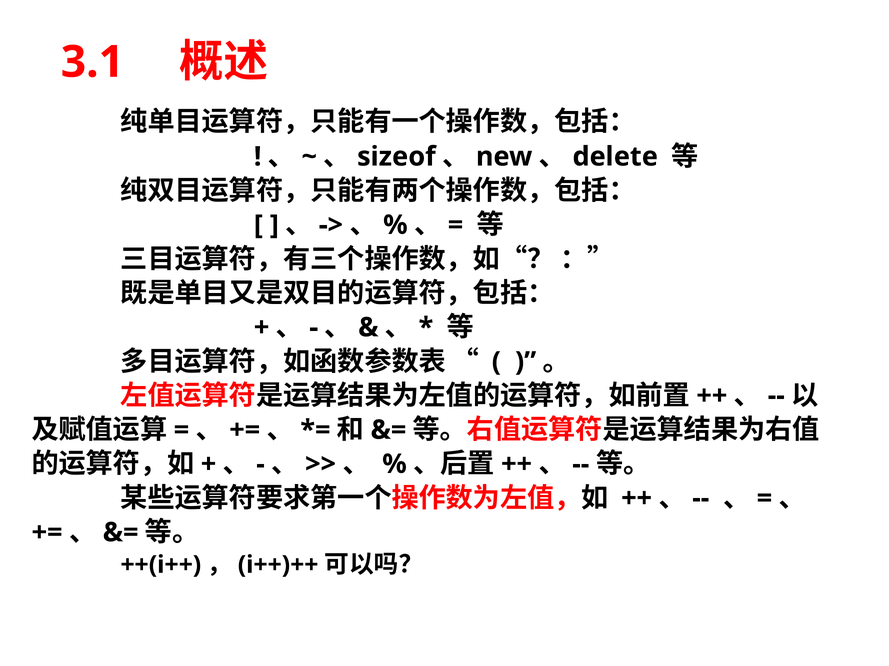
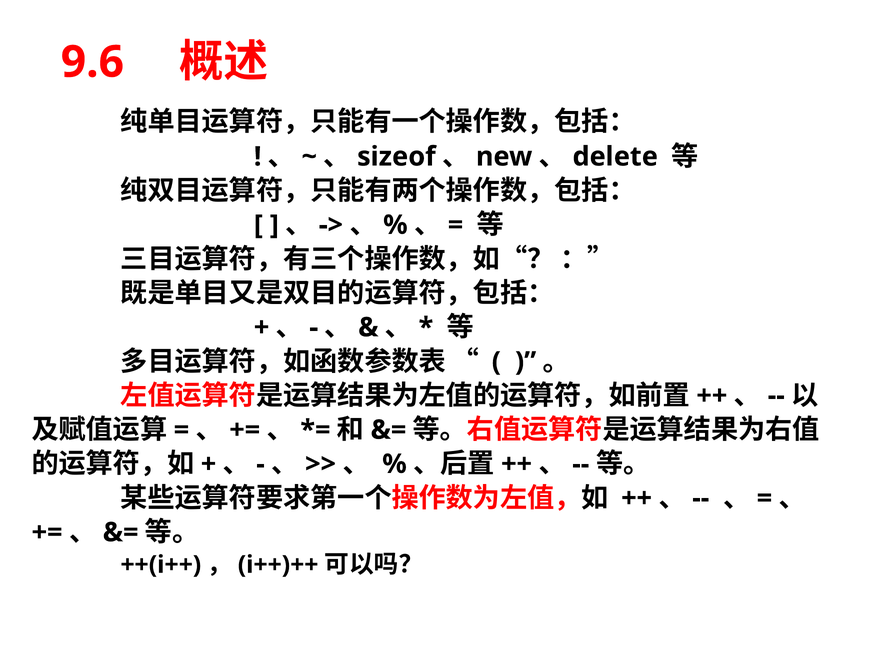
3.1: 3.1 -> 9.6 (92, 62)
